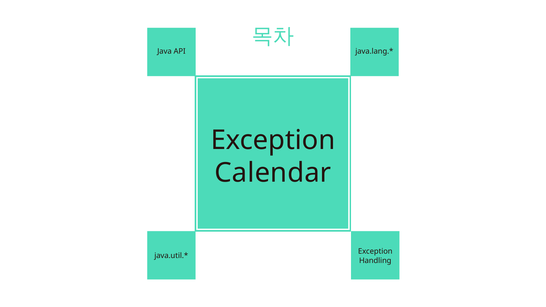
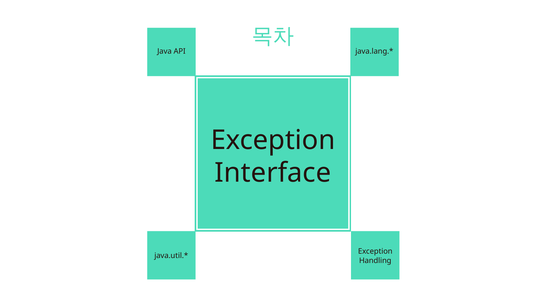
Calendar: Calendar -> Interface (273, 173)
